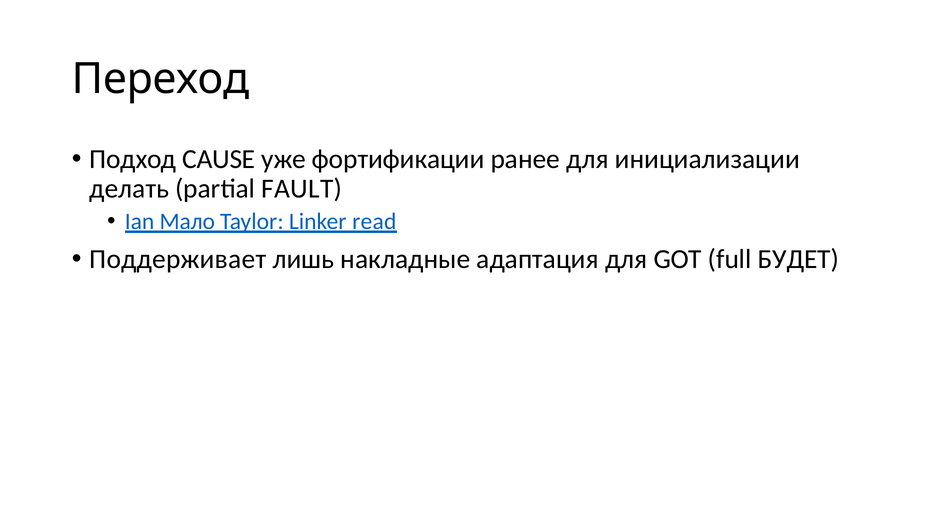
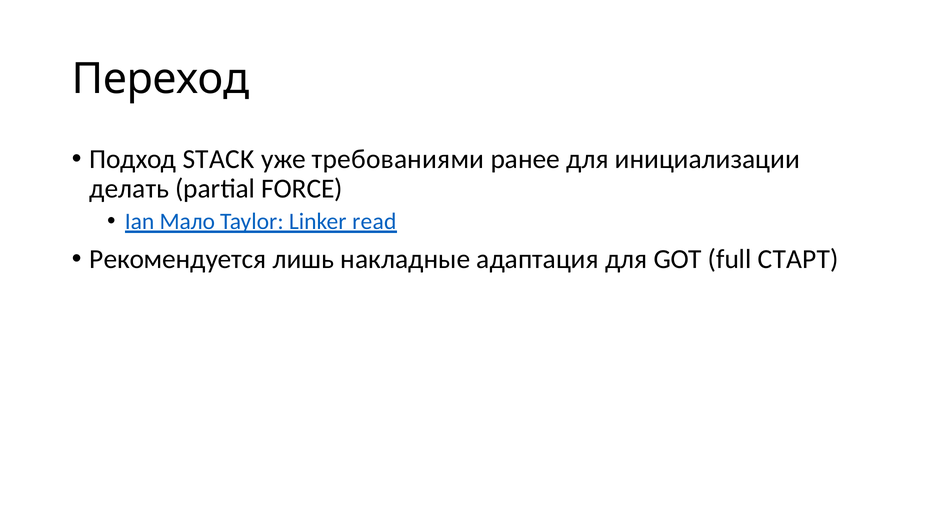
CAUSE: CAUSE -> STACK (219, 159)
фортификации: фортификации -> требованиями (398, 159)
FAULT: FAULT -> FORCE (302, 189)
Поддерживает: Поддерживает -> Рекомендуется (178, 259)
БУДЕТ: БУДЕТ -> СТАРТ (798, 259)
